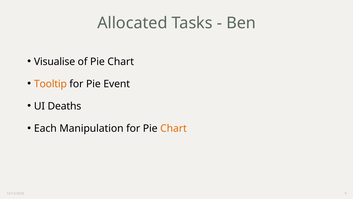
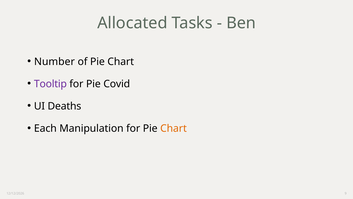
Visualise: Visualise -> Number (54, 61)
Tooltip colour: orange -> purple (50, 84)
Event: Event -> Covid (117, 84)
